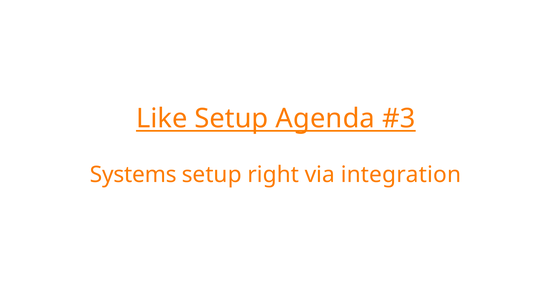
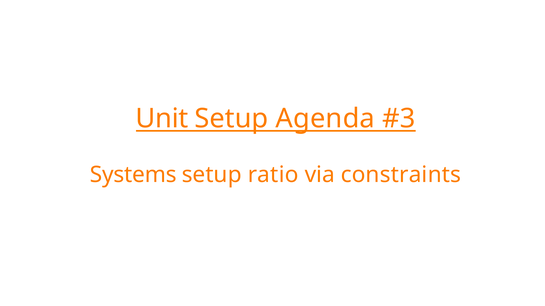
Like: Like -> Unit (162, 119)
right: right -> ratio (273, 175)
integration: integration -> constraints (401, 175)
